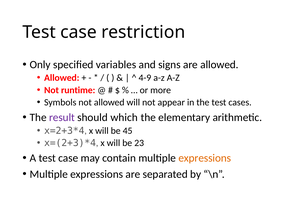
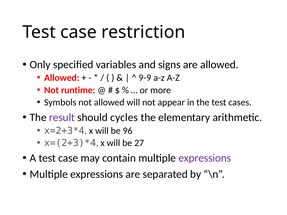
4-9: 4-9 -> 9-9 (145, 78)
which: which -> cycles (124, 118)
45: 45 -> 96 (128, 131)
23: 23 -> 27 (139, 143)
expressions colour: orange -> purple (205, 158)
